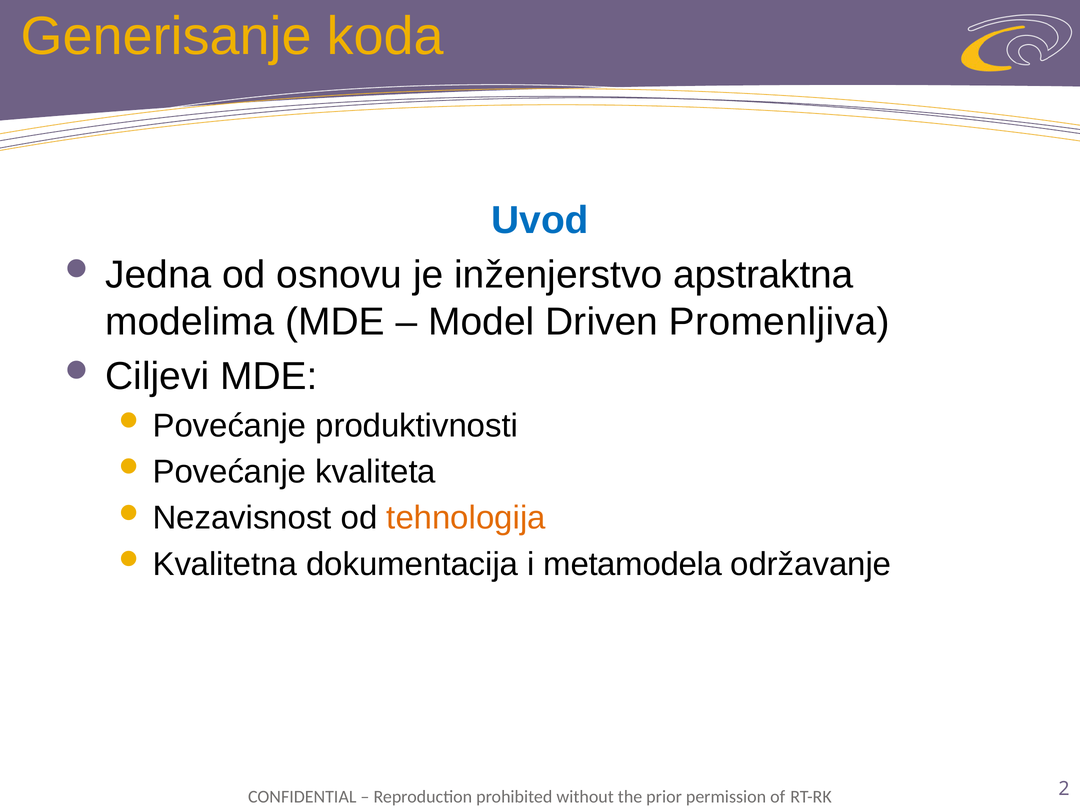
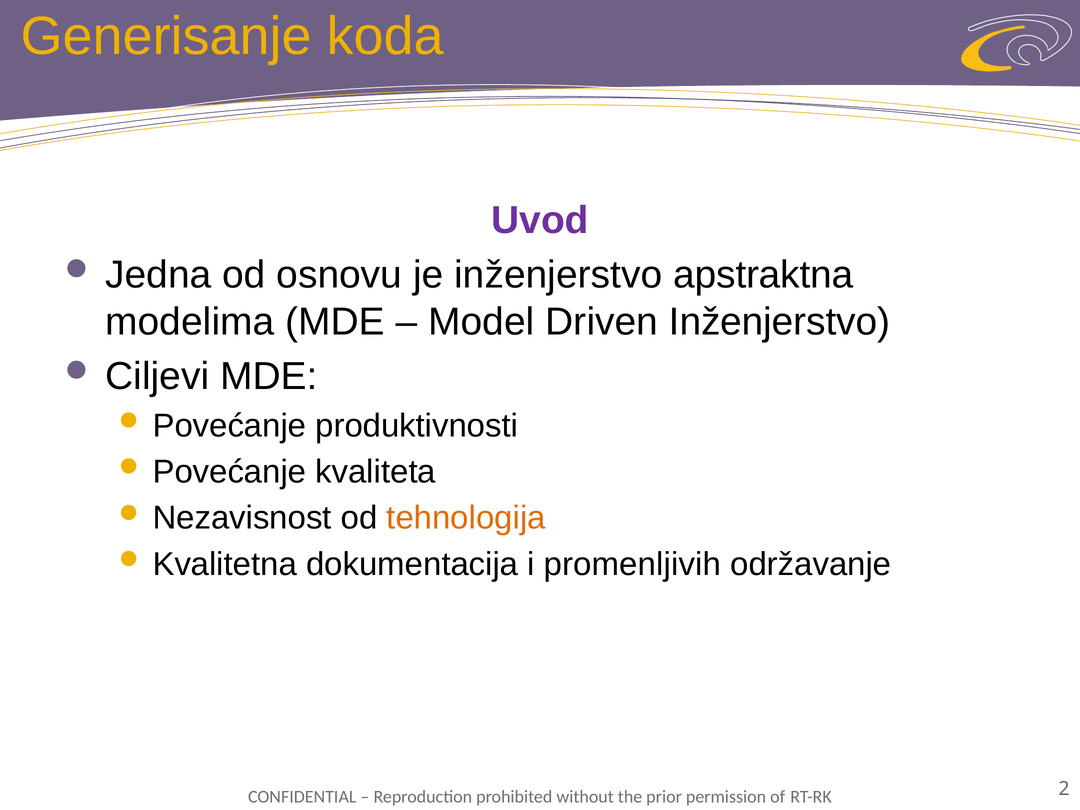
Uvod colour: blue -> purple (540, 221)
Driven Promenljiva: Promenljiva -> Inženjerstvo (779, 322)
metamodela: metamodela -> promenljivih (632, 564)
